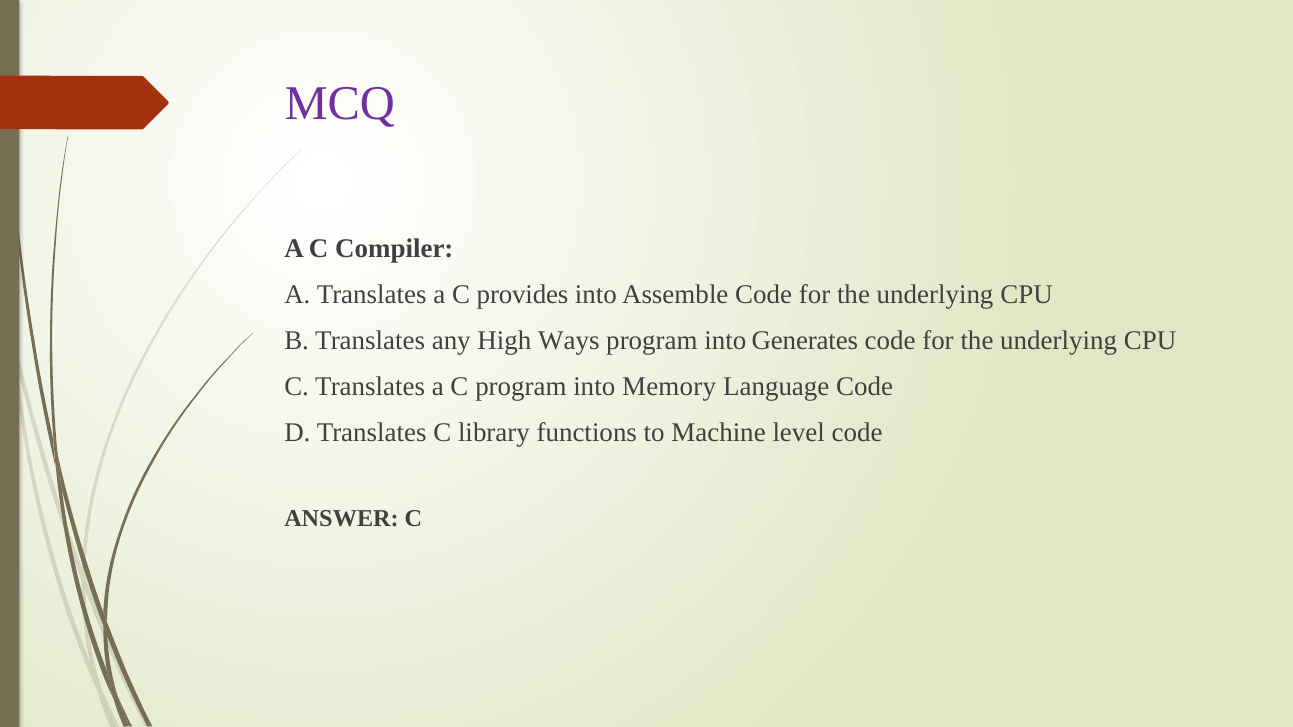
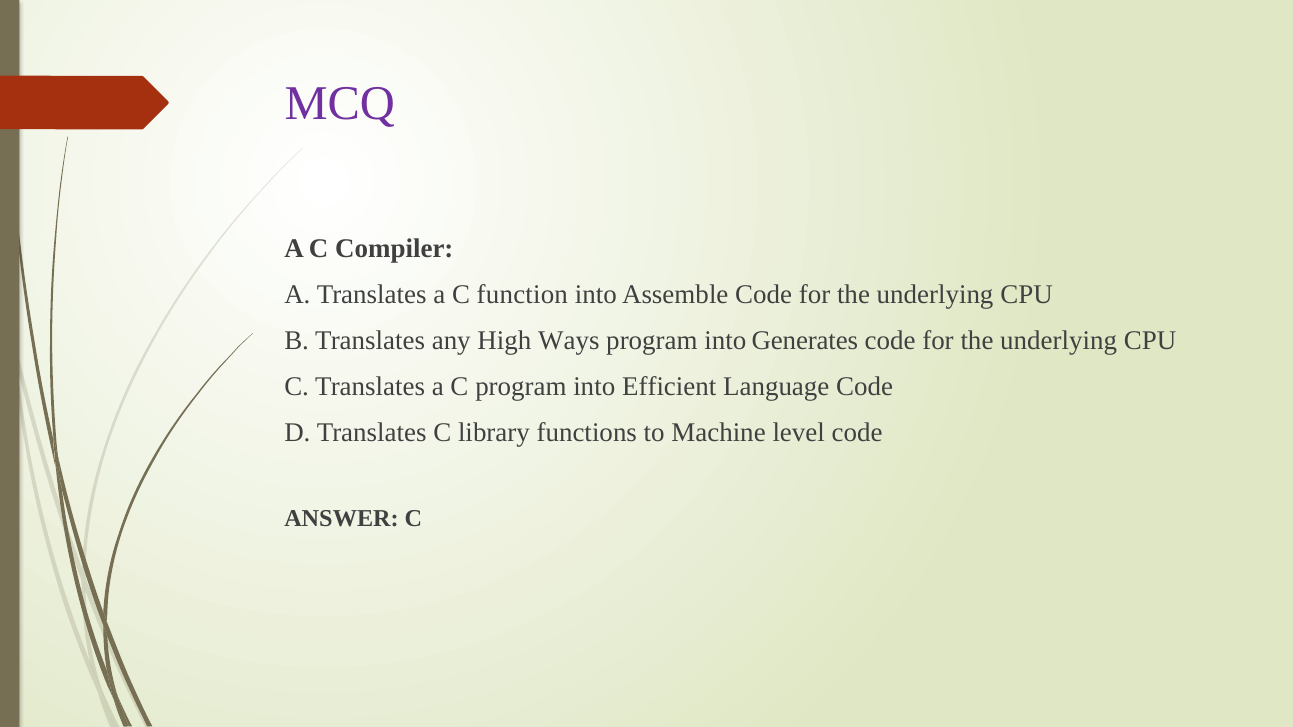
provides: provides -> function (522, 295)
Memory: Memory -> Efficient (669, 387)
